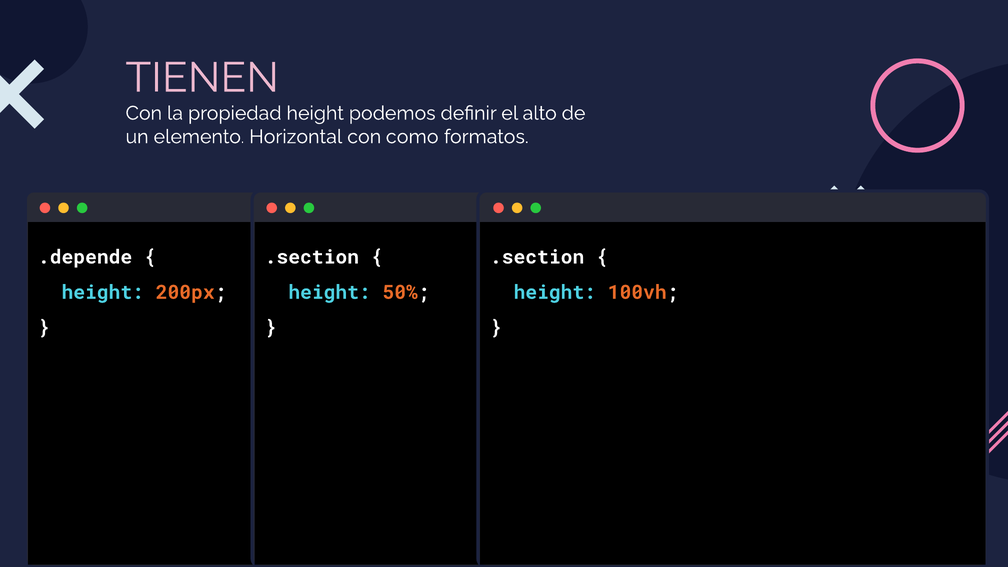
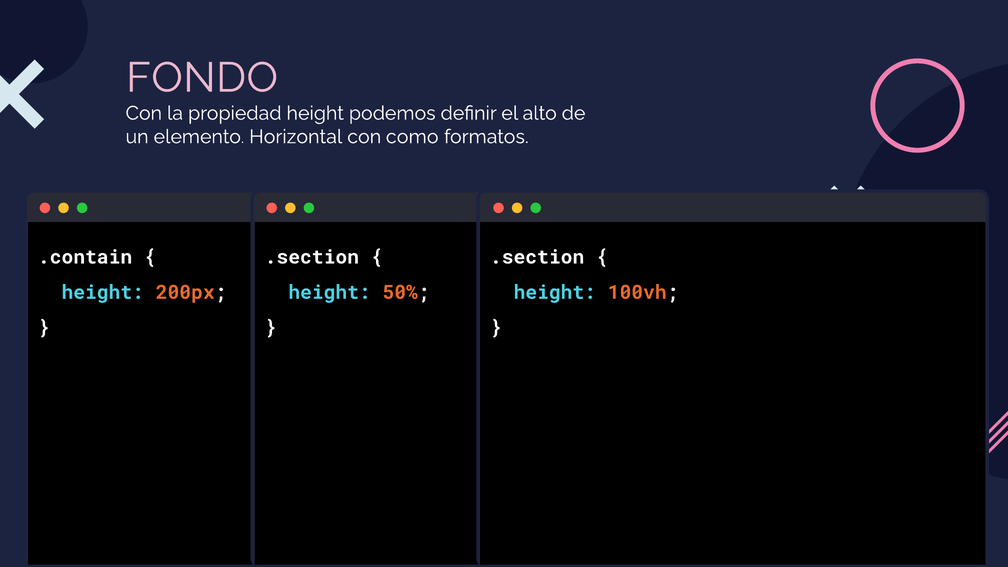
TIENEN: TIENEN -> FONDO (202, 78)
.depende: .depende -> .contain (85, 257)
